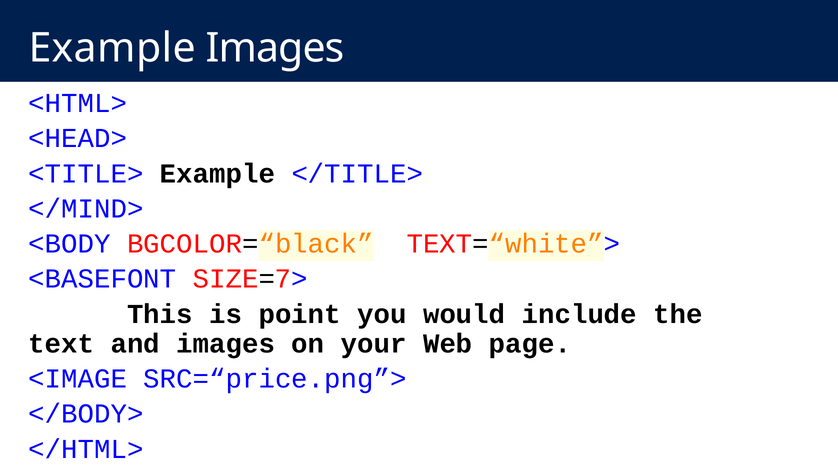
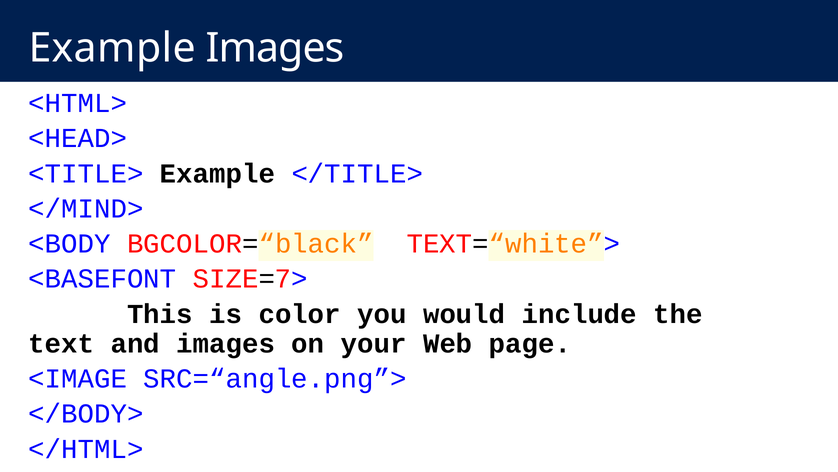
point: point -> color (300, 314)
SRC=“price.png”>: SRC=“price.png”> -> SRC=“angle.png”> (275, 378)
